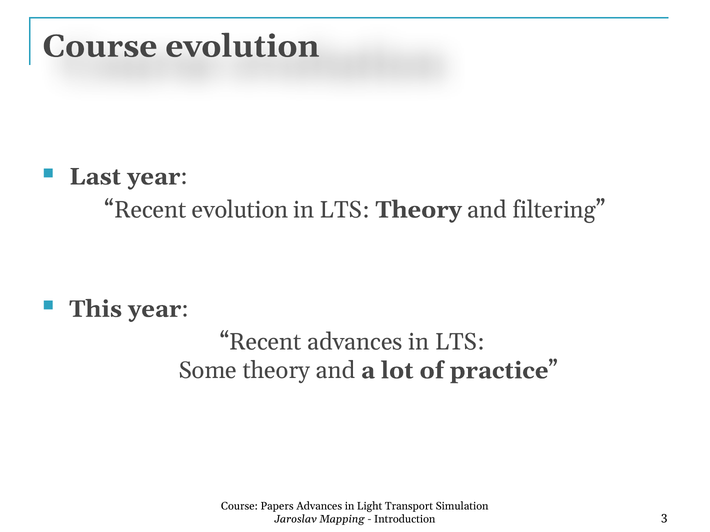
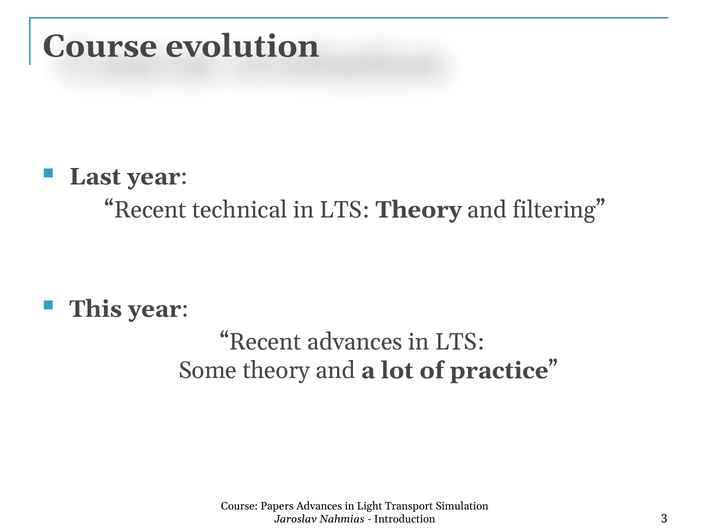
Recent evolution: evolution -> technical (240, 210)
Mapping: Mapping -> Nahmias (342, 520)
